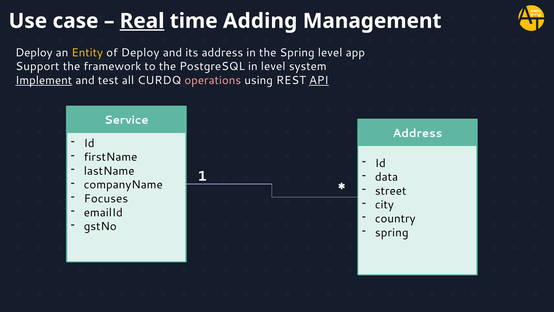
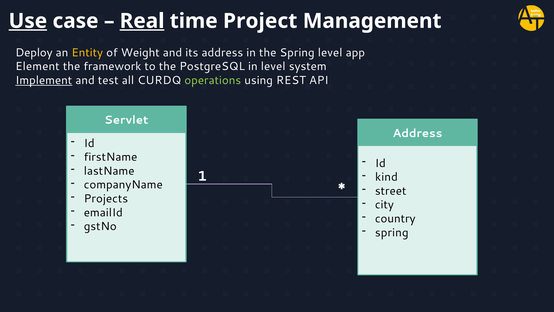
Use underline: none -> present (28, 21)
Adding: Adding -> Project (260, 21)
of Deploy: Deploy -> Weight (140, 53)
Support: Support -> Element (37, 66)
operations colour: pink -> light green (213, 80)
API underline: present -> none (319, 80)
Service: Service -> Servlet (126, 120)
data: data -> kind (386, 177)
Focuses: Focuses -> Projects (106, 199)
